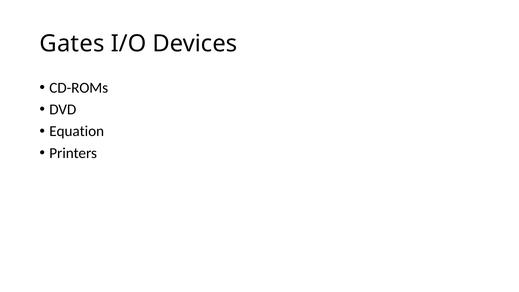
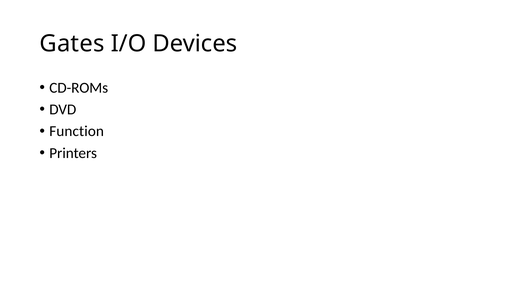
Equation: Equation -> Function (77, 131)
